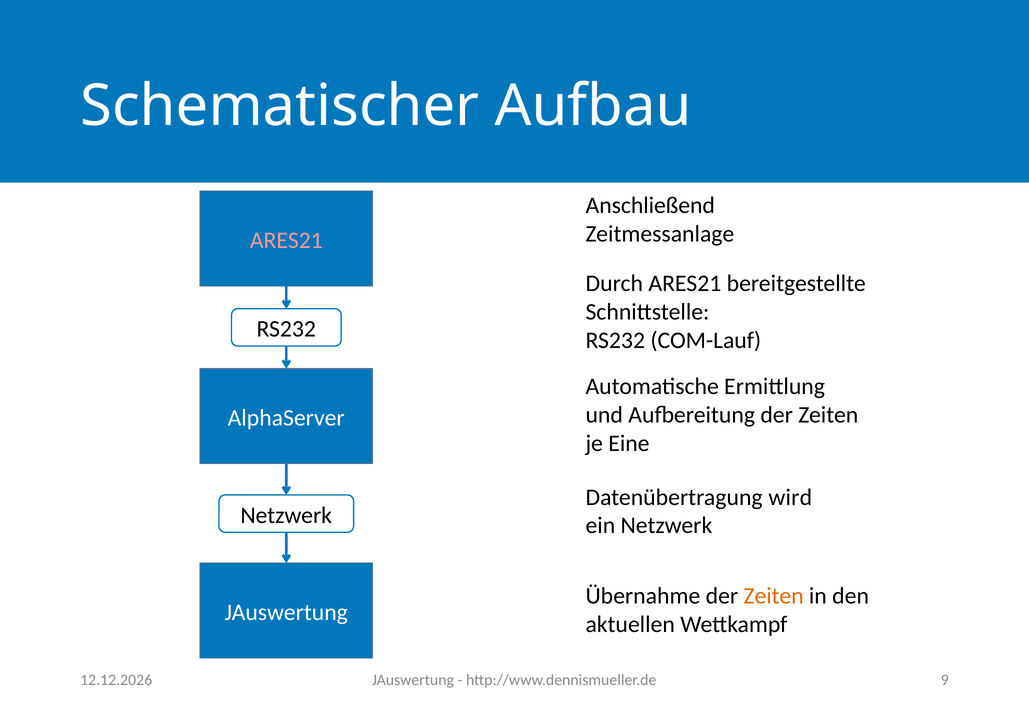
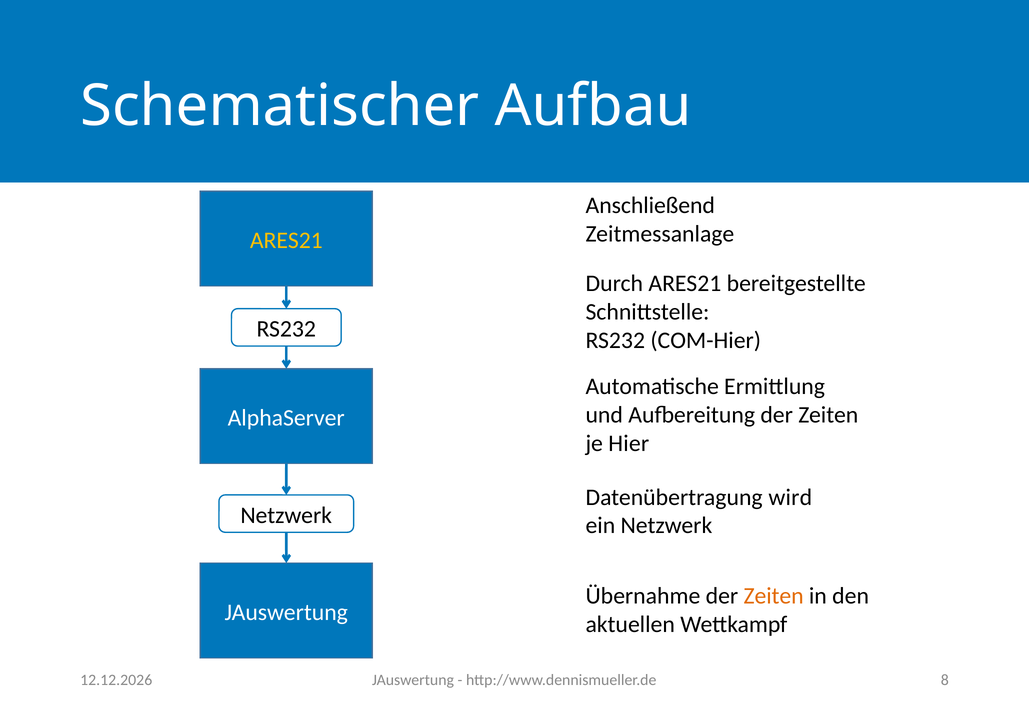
ARES21 colour: pink -> yellow (286, 240)
COM-Lauf: COM-Lauf -> COM-Hier (706, 341)
Eine: Eine -> Hier (629, 444)
9: 9 -> 8 (945, 680)
